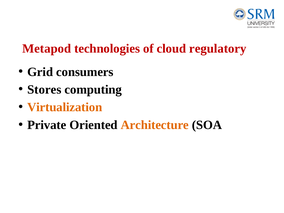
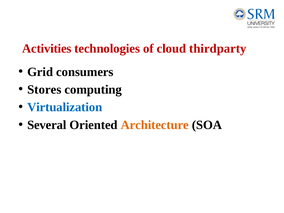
Metapod: Metapod -> Activities (47, 48)
regulatory: regulatory -> thirdparty (218, 48)
Virtualization colour: orange -> blue (65, 107)
Private: Private -> Several (47, 125)
